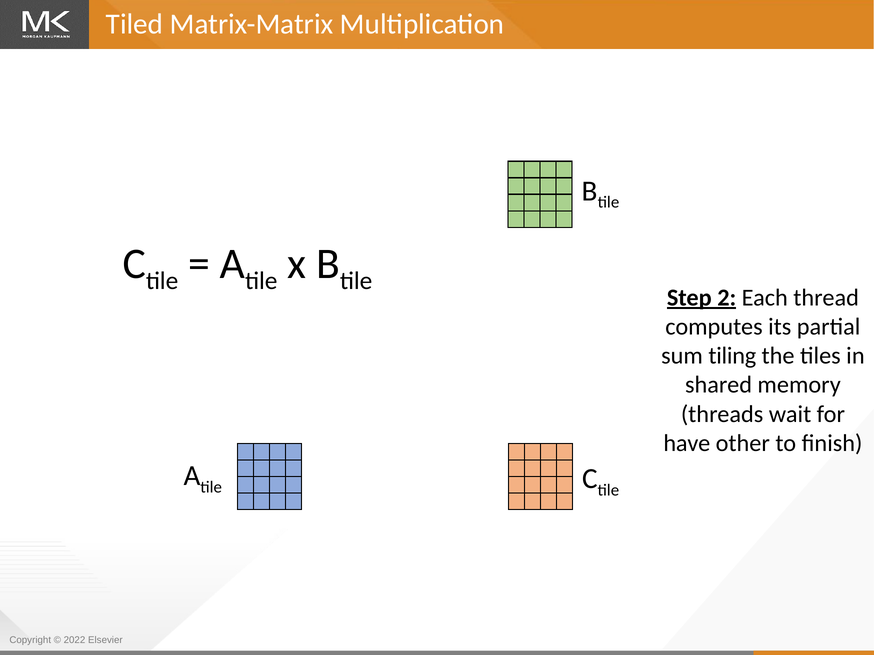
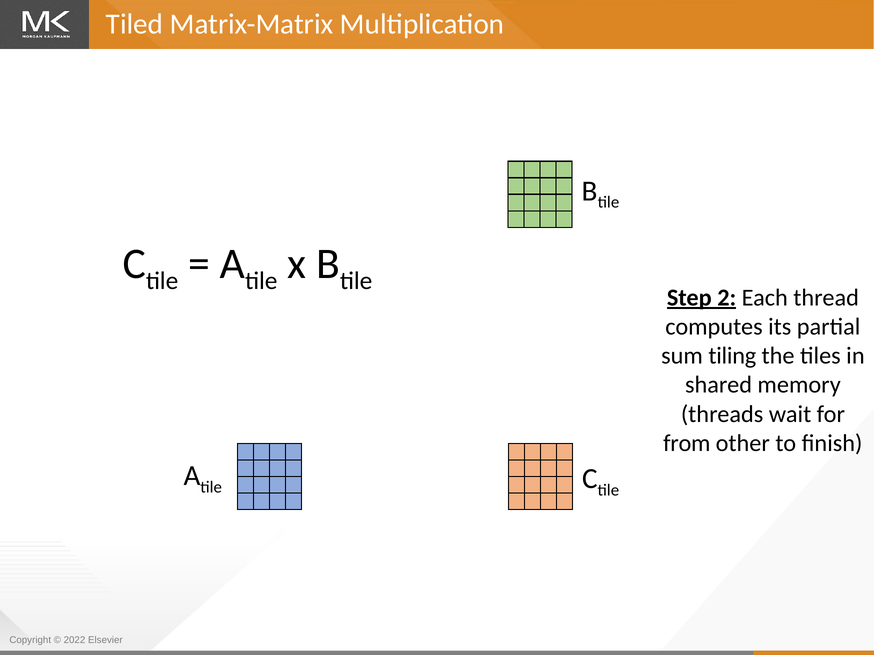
have: have -> from (687, 444)
